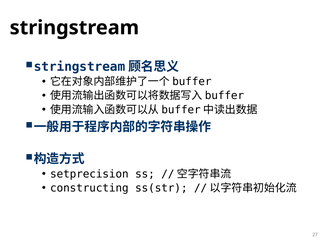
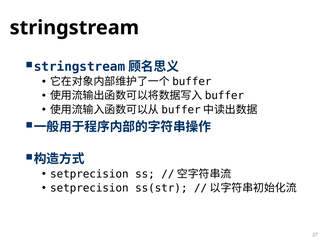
constructing: constructing -> setprecision (89, 188)
